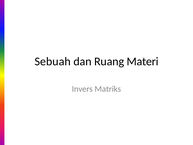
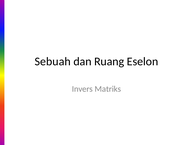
Materi: Materi -> Eselon (143, 61)
